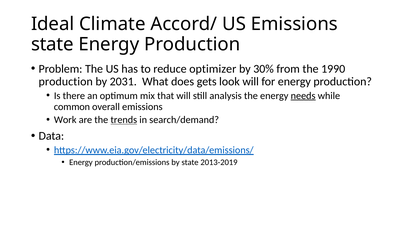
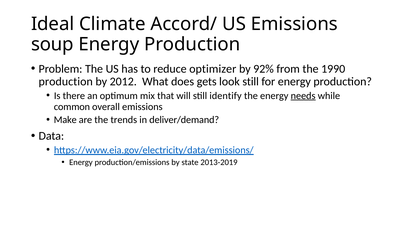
state: state -> soup (52, 44)
30%: 30% -> 92% (264, 69)
2031: 2031 -> 2012 (123, 82)
look will: will -> still (251, 82)
analysis: analysis -> identify (226, 96)
Work: Work -> Make (65, 120)
trends underline: present -> none (124, 120)
search/demand: search/demand -> deliver/demand (184, 120)
